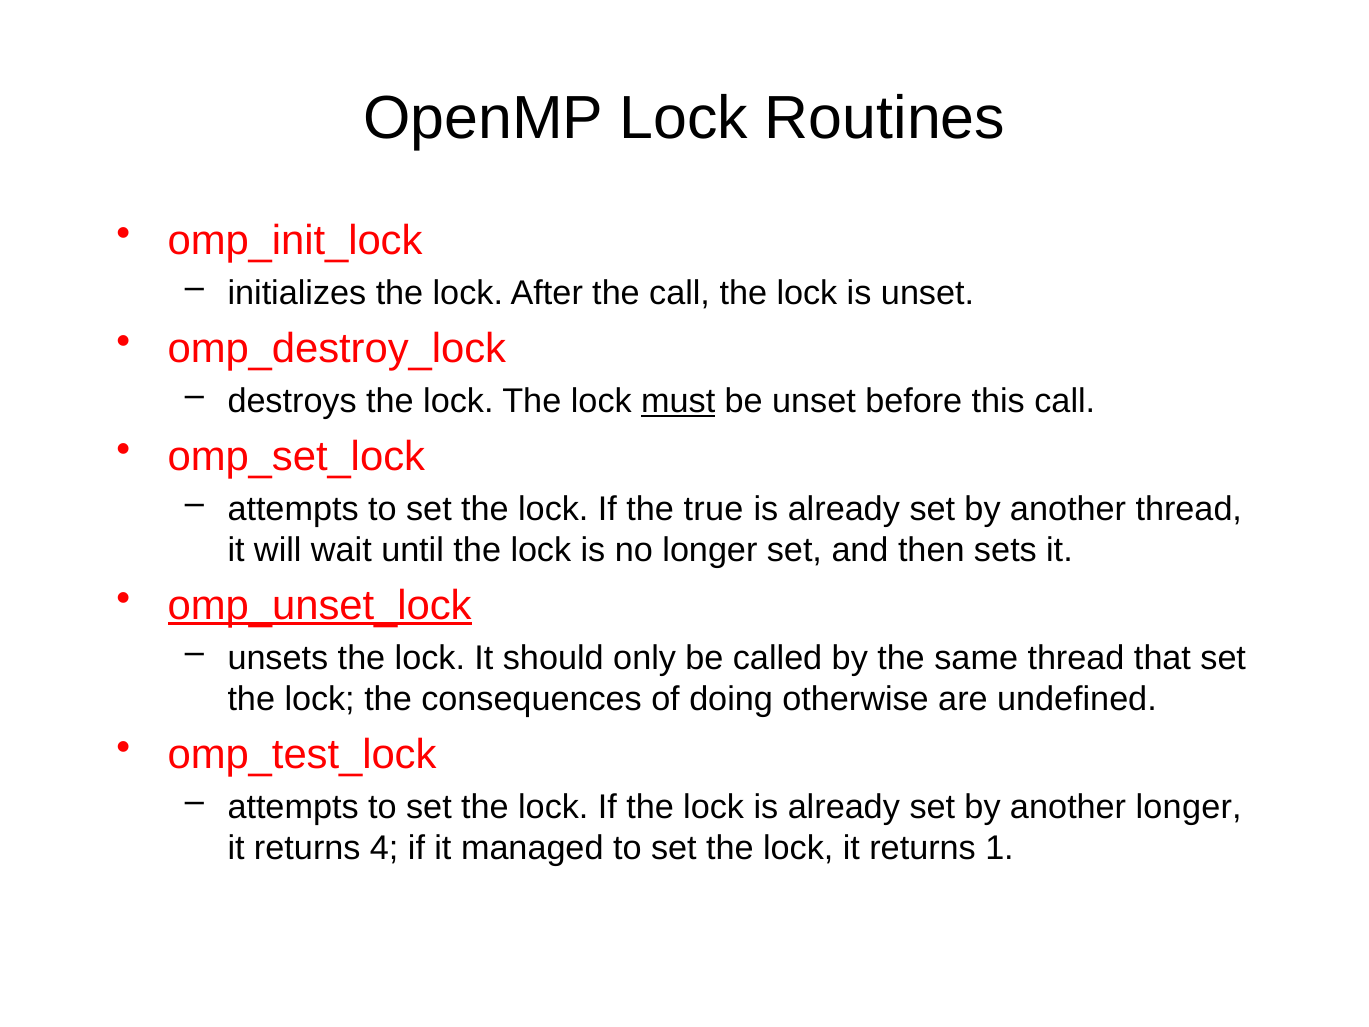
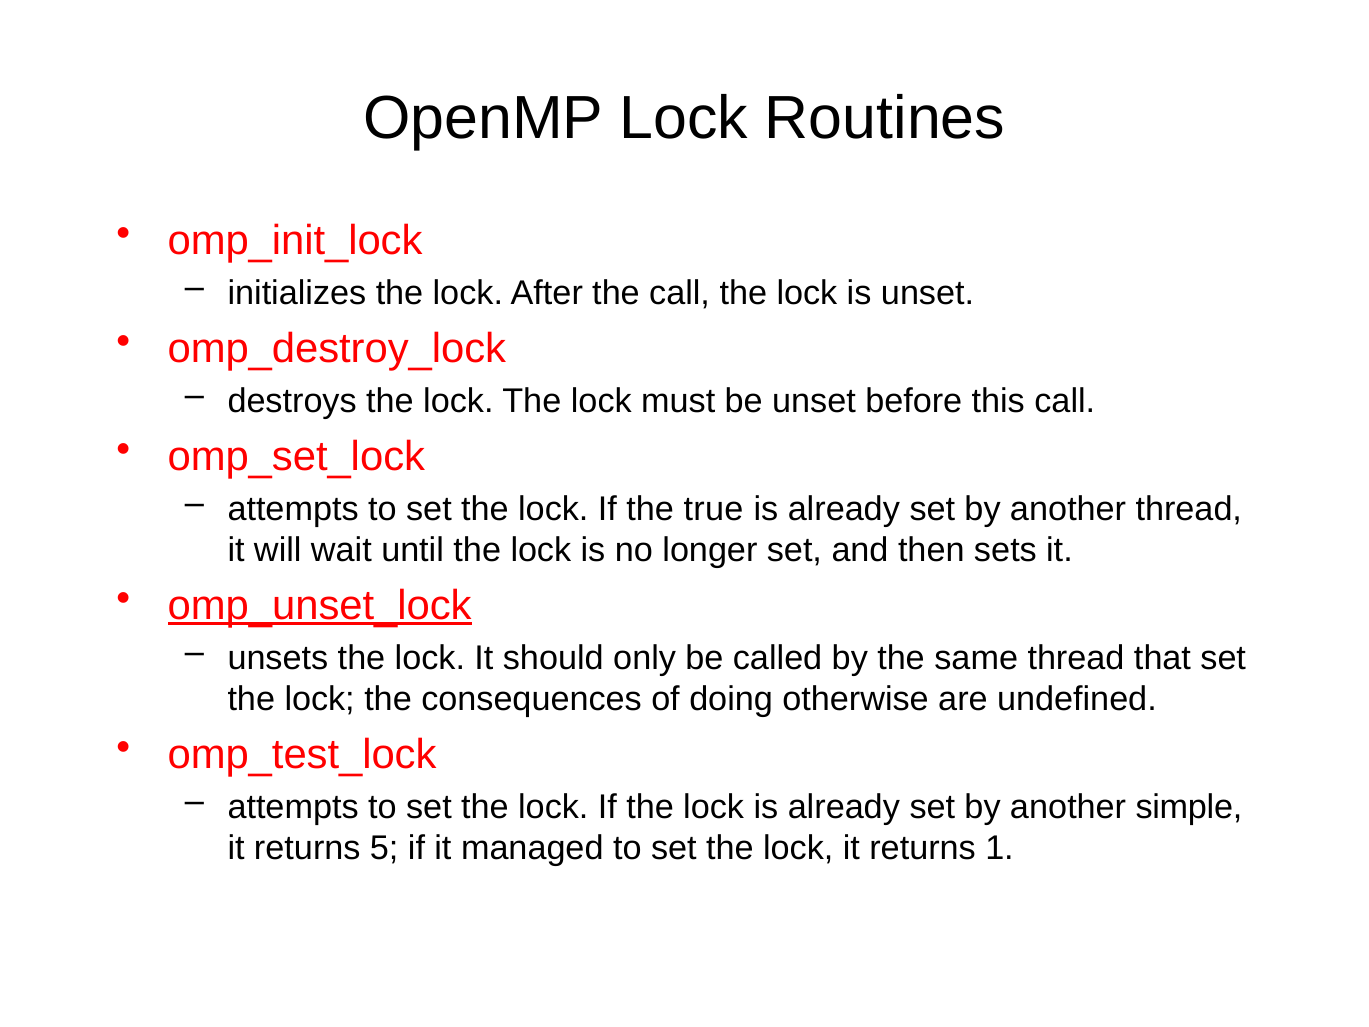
must underline: present -> none (678, 401)
another longer: longer -> simple (1189, 807)
4: 4 -> 5 (384, 848)
